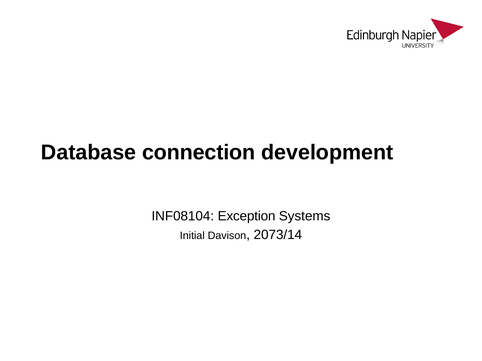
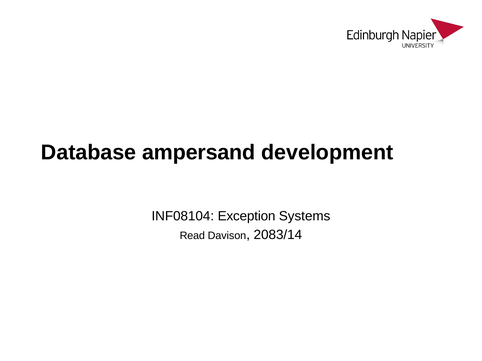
connection: connection -> ampersand (199, 153)
Initial: Initial -> Read (192, 236)
2073/14: 2073/14 -> 2083/14 (278, 235)
